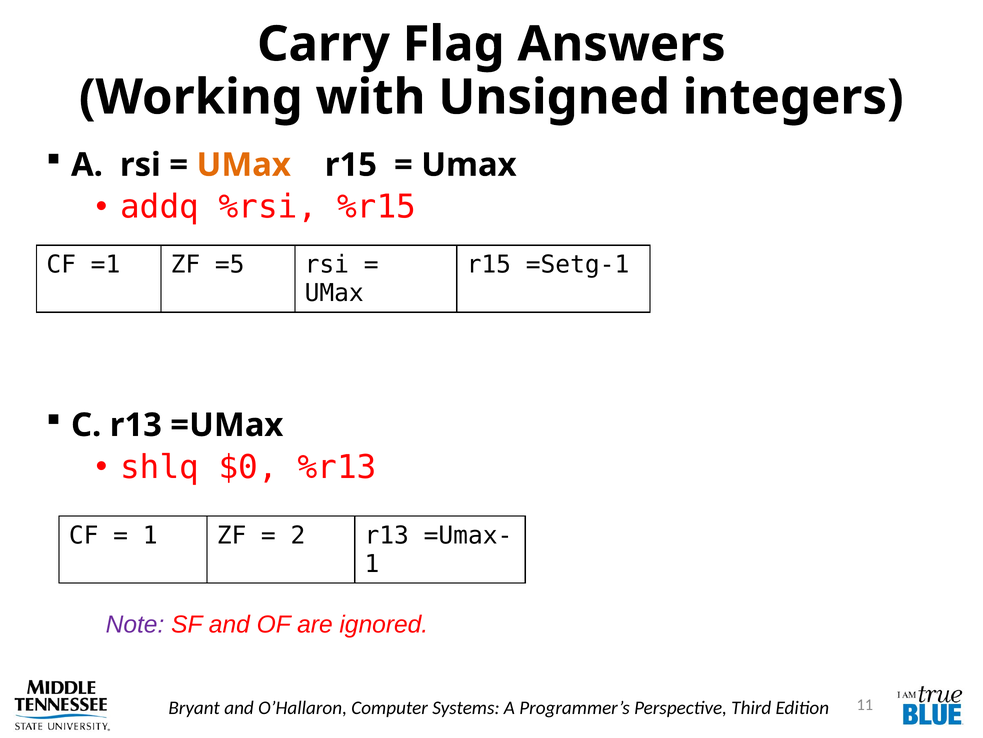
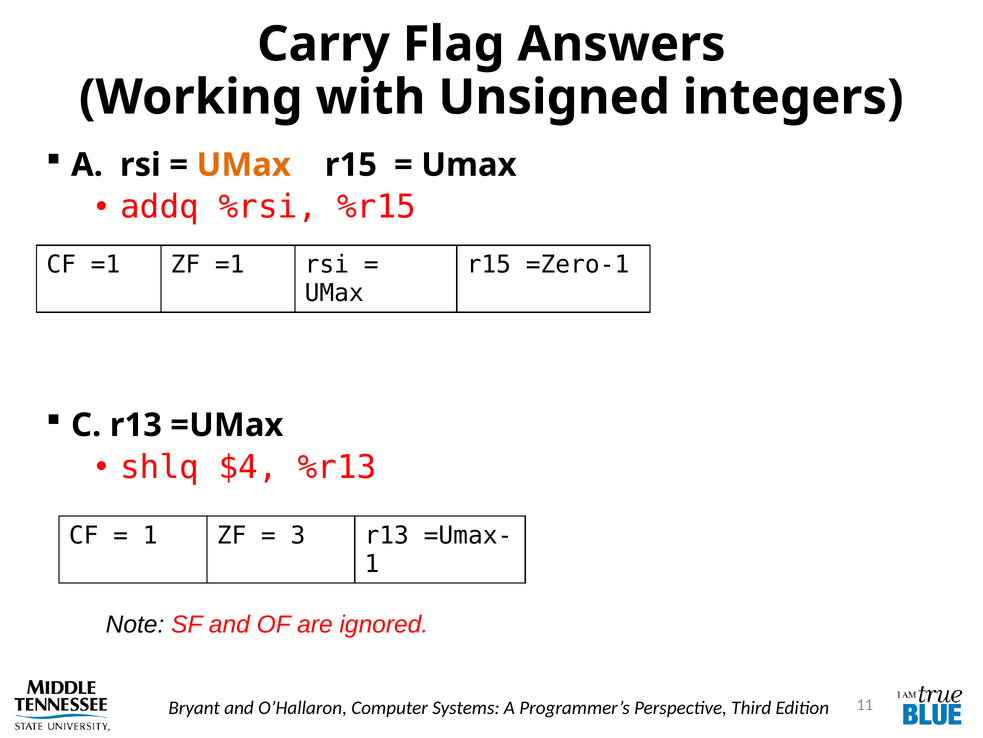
ZF =5: =5 -> =1 (230, 265)
=Setg-1: =Setg-1 -> =Zero-1 (578, 265)
$0: $0 -> $4 (248, 467)
2: 2 -> 3 (298, 535)
Note colour: purple -> black (135, 624)
